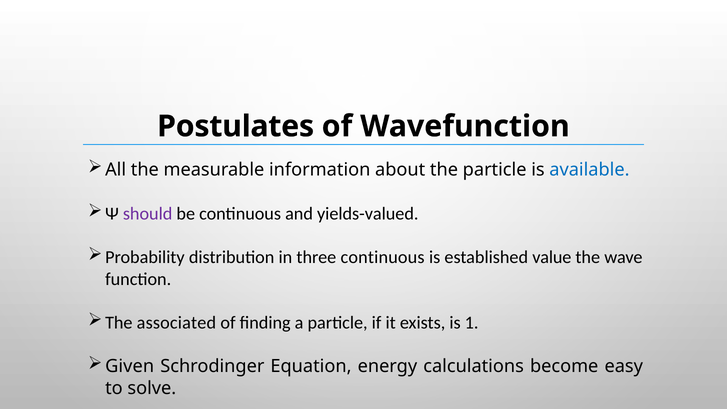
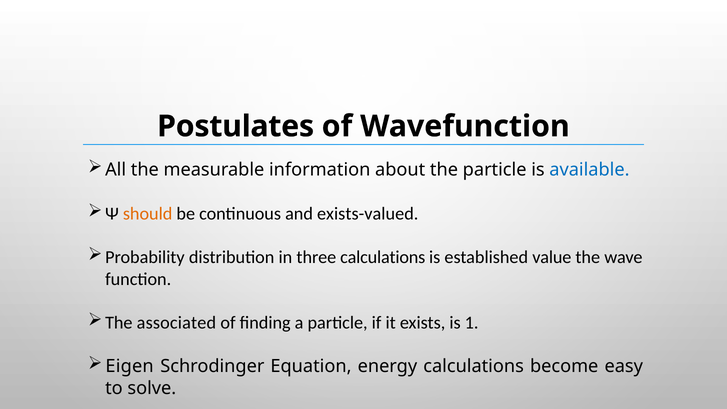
should colour: purple -> orange (148, 214)
yields-valued: yields-valued -> exists-valued (368, 214)
three continuous: continuous -> calculations (383, 257)
Given: Given -> Eigen (130, 366)
